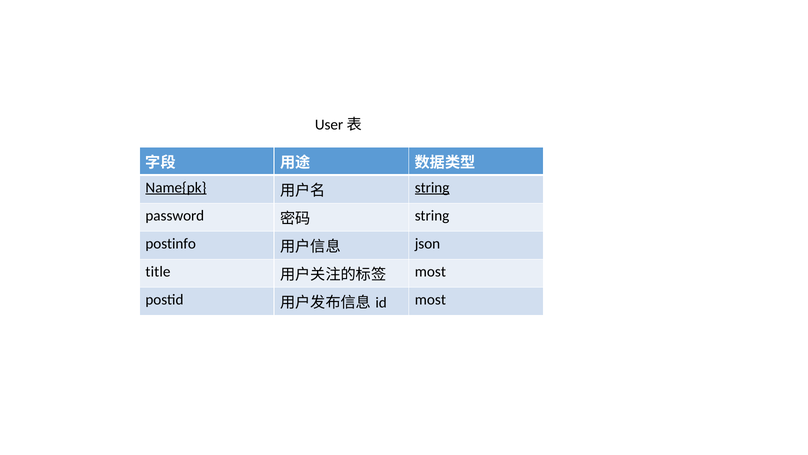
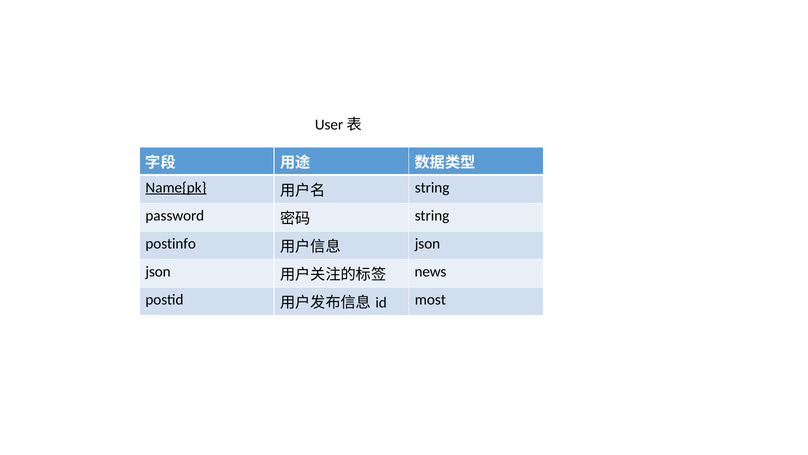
string underline: present -> none (432, 187)
title: title -> json (158, 271)
most: most -> news (431, 271)
